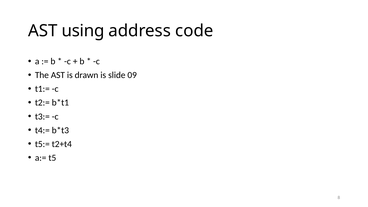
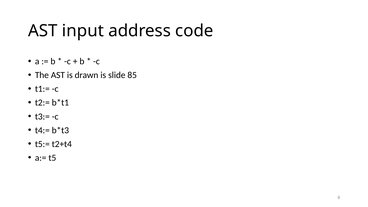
using: using -> input (83, 31)
09: 09 -> 85 (132, 75)
